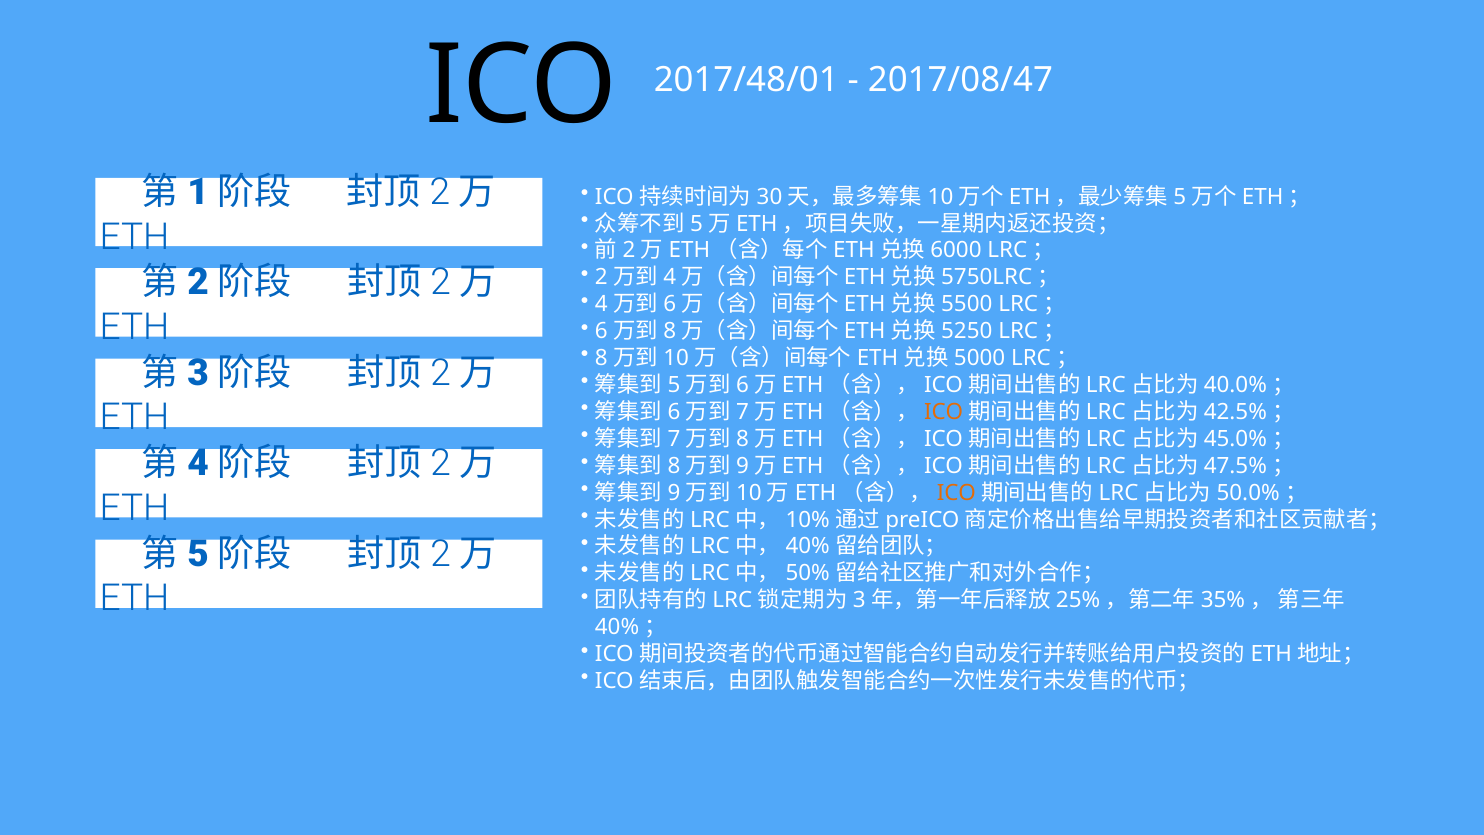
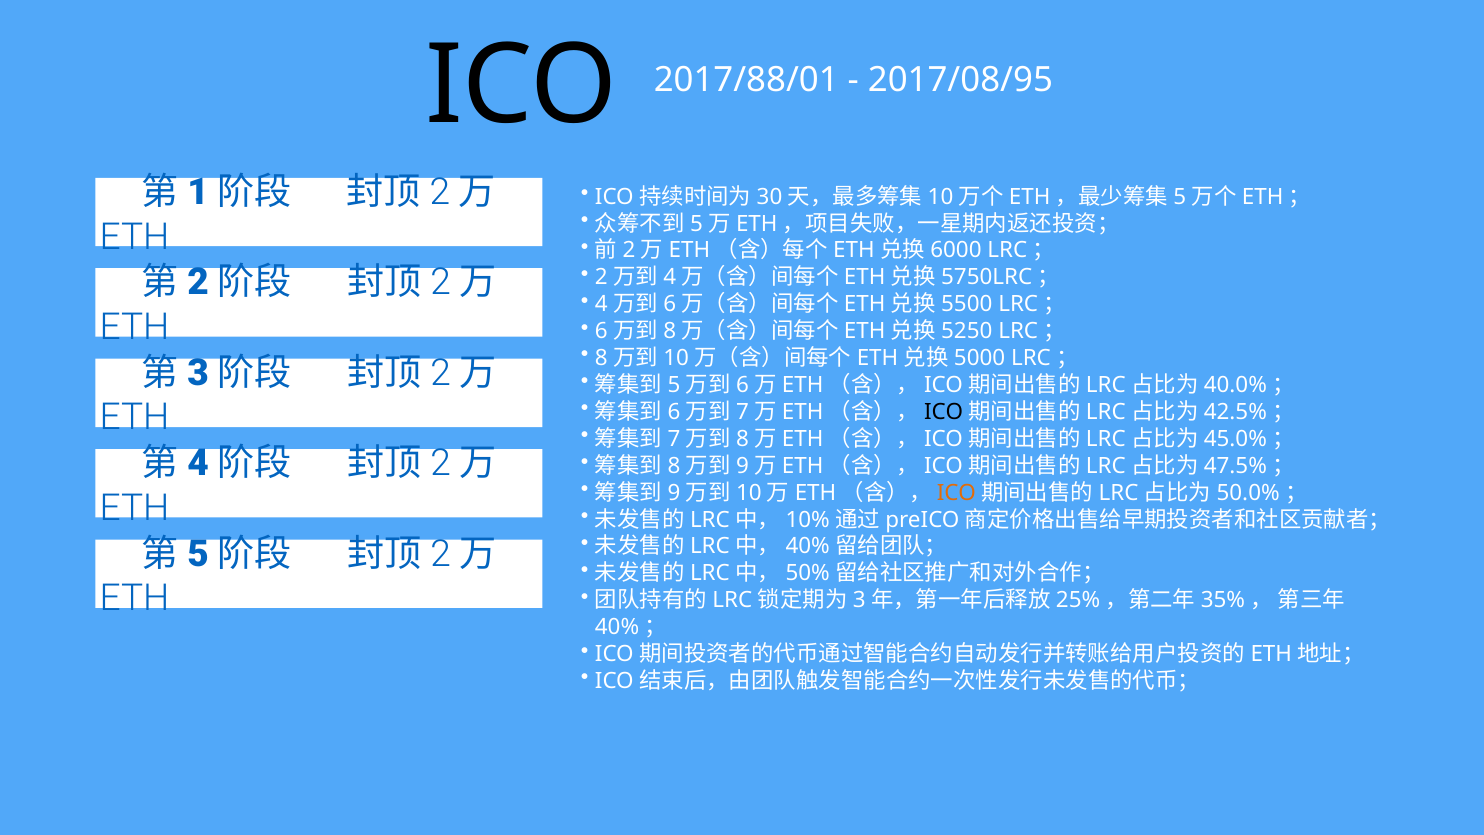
2017/48/01: 2017/48/01 -> 2017/88/01 (746, 80)
2017/08/47: 2017/08/47 -> 2017/08/95 (960, 80)
ICO colour: orange -> black (944, 412)
